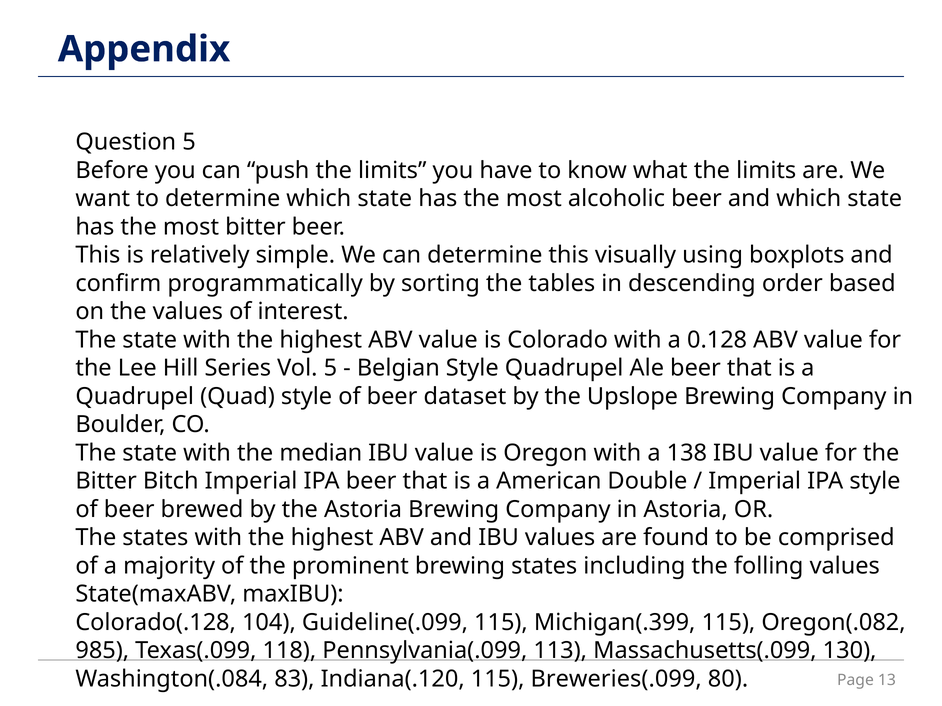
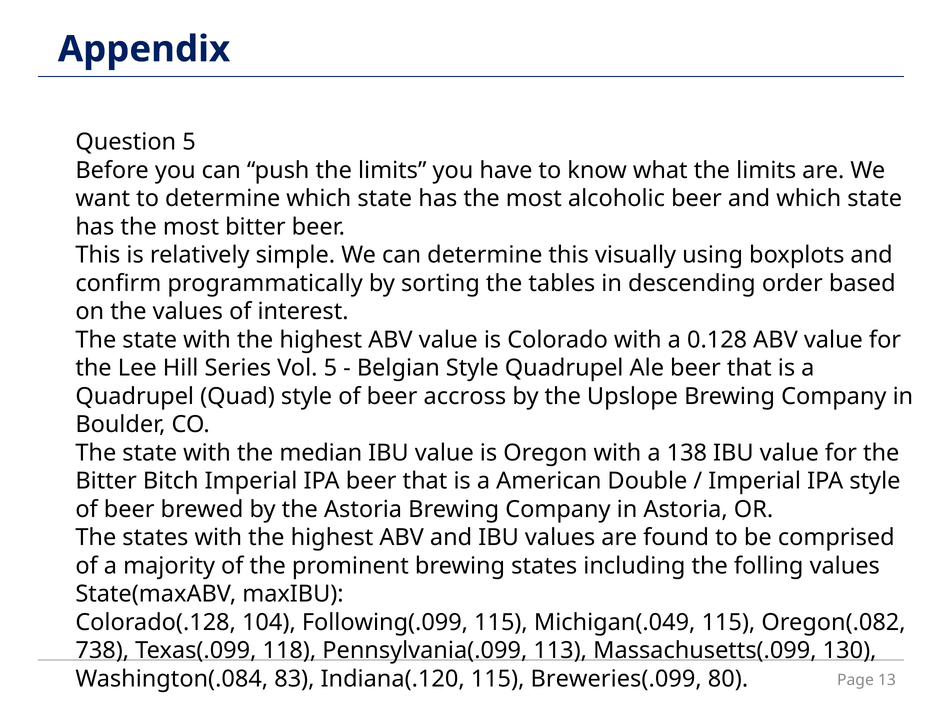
dataset: dataset -> accross (465, 397)
Guideline(.099: Guideline(.099 -> Following(.099 (385, 623)
Michigan(.399: Michigan(.399 -> Michigan(.049 (615, 623)
985: 985 -> 738 (102, 651)
